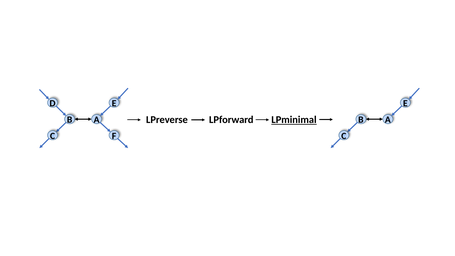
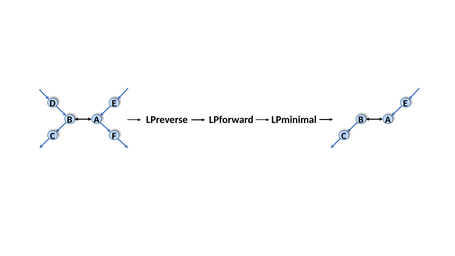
LPminimal underline: present -> none (294, 120)
